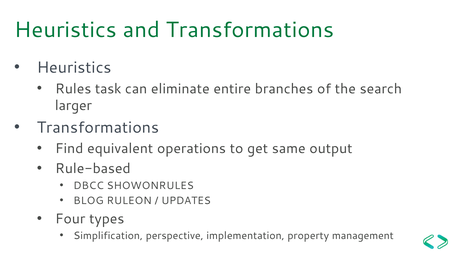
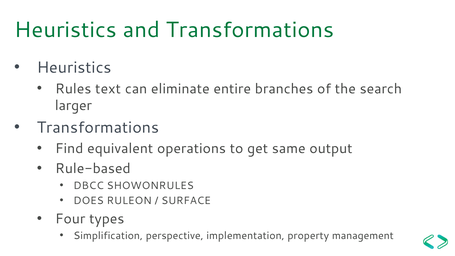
task: task -> text (108, 89)
BLOG: BLOG -> DOES (89, 201)
UPDATES: UPDATES -> SURFACE (186, 201)
